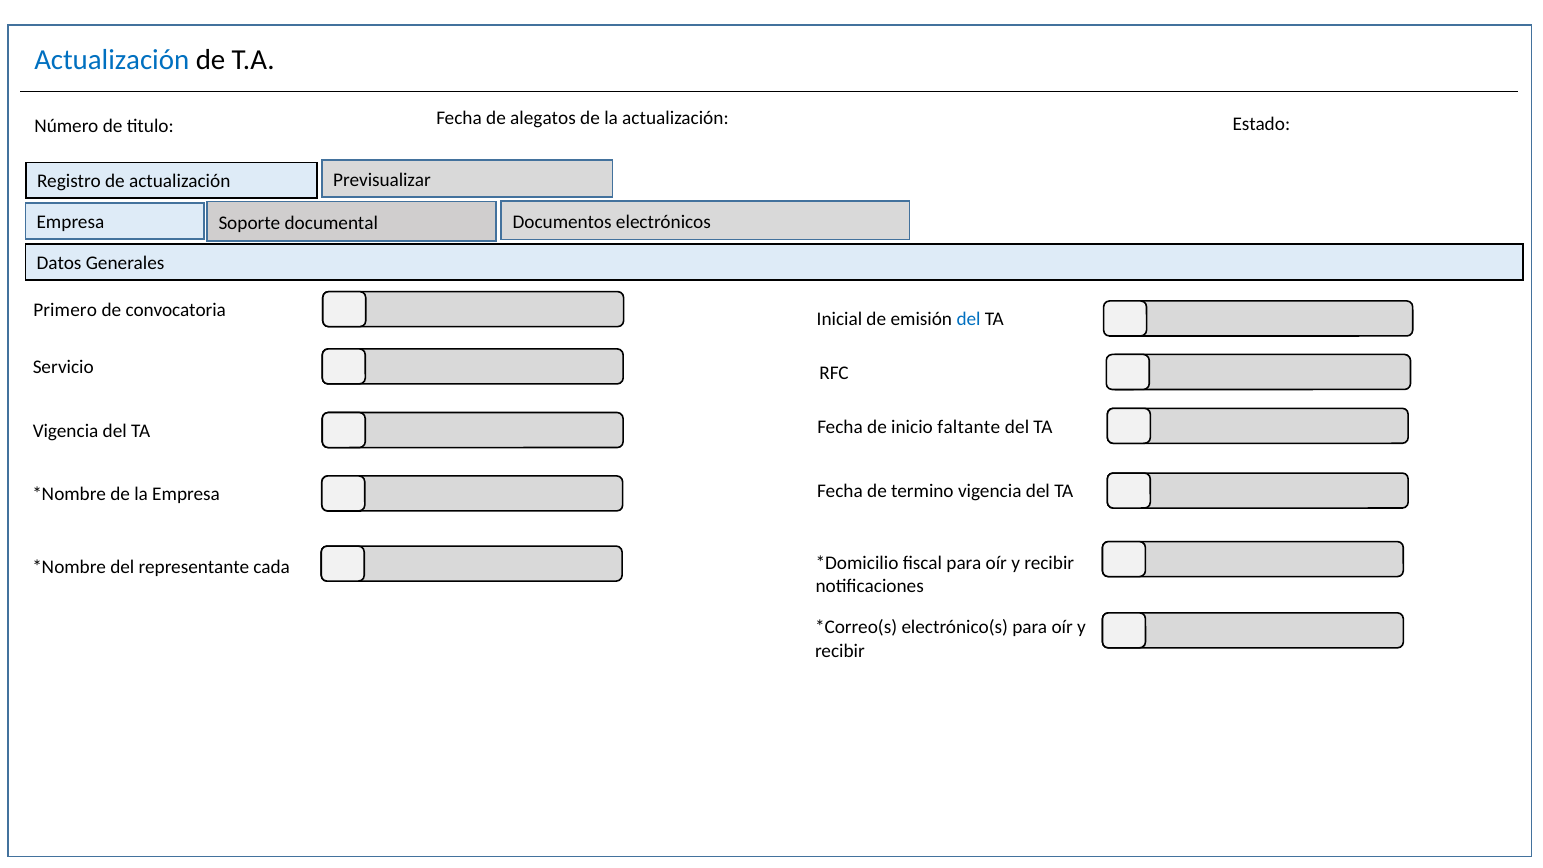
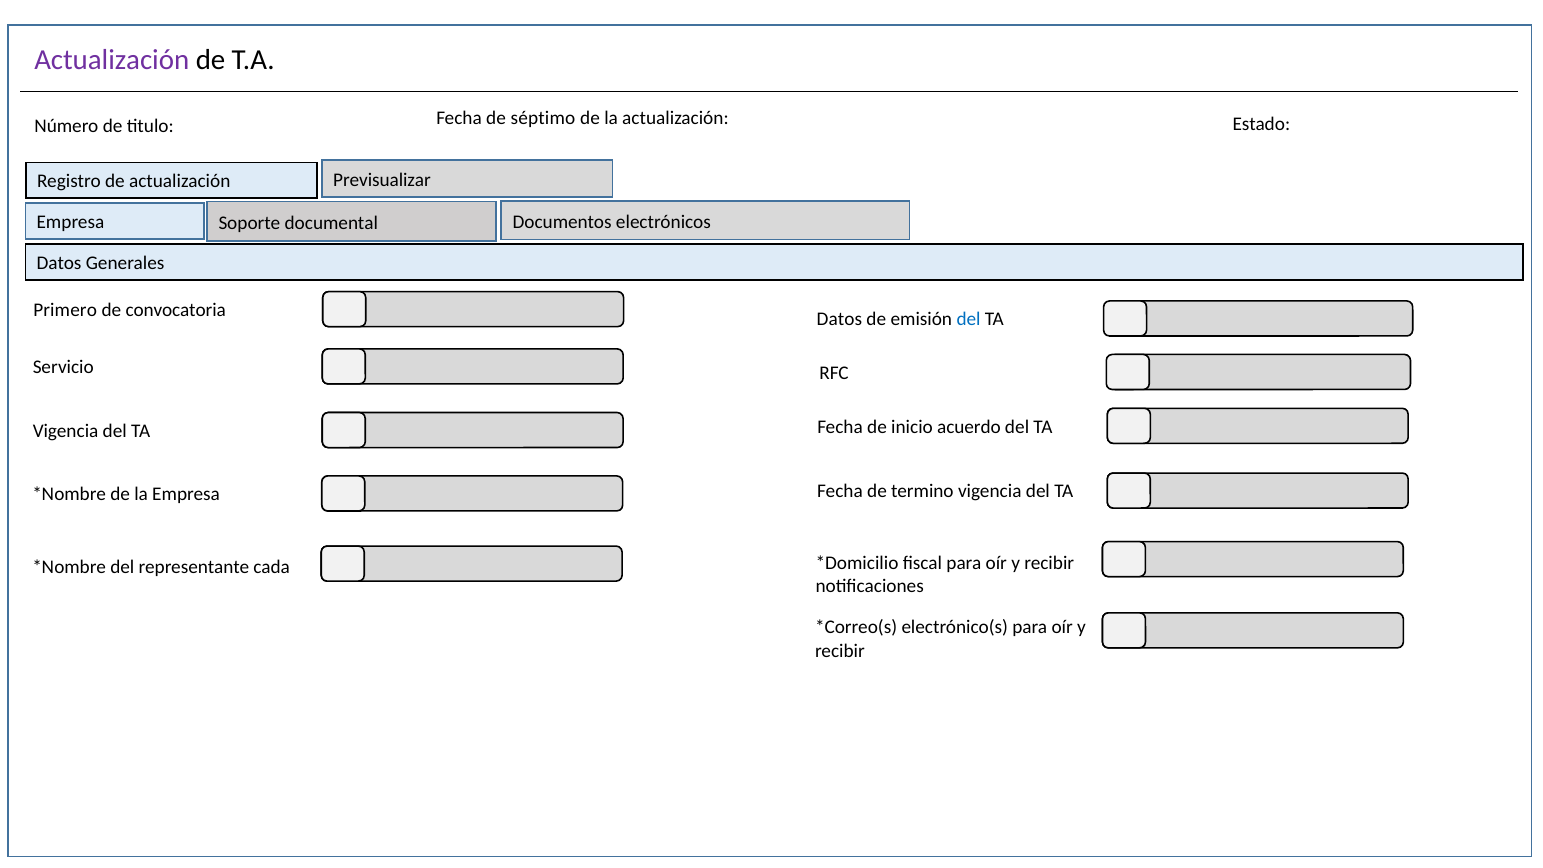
Actualización colour: blue -> purple (112, 60)
alegatos: alegatos -> séptimo (543, 118)
Inicial: Inicial -> Datos (839, 319)
faltante: faltante -> acuerdo (969, 427)
